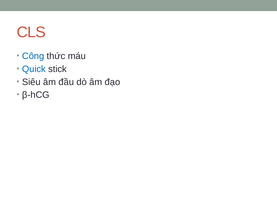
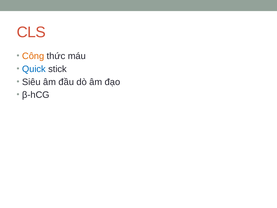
Công colour: blue -> orange (33, 56)
